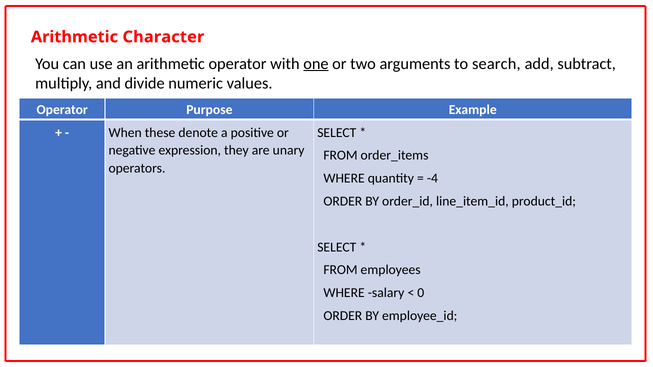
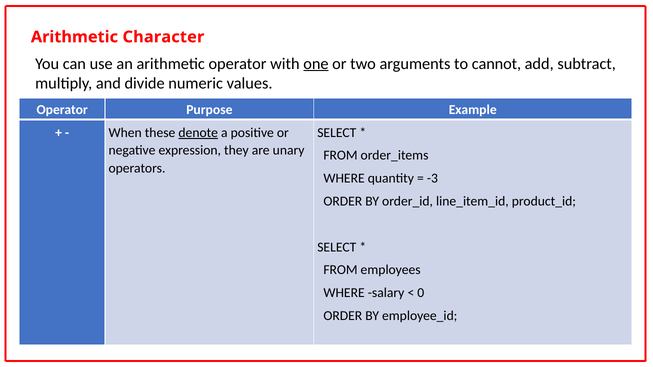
search: search -> cannot (496, 64)
denote underline: none -> present (198, 133)
-4: -4 -> -3 (432, 178)
